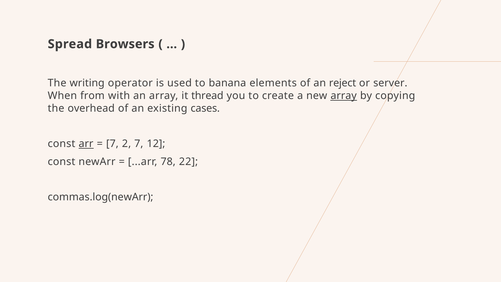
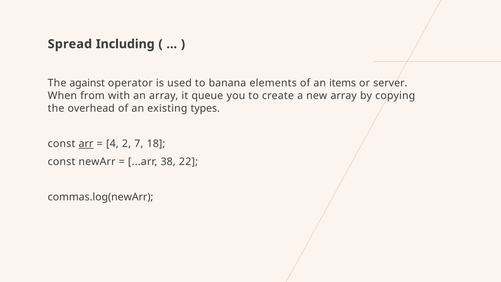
Browsers: Browsers -> Including (125, 44)
writing: writing -> against (87, 83)
reject: reject -> items (343, 83)
thread: thread -> queue (207, 96)
array underline: present -> none (344, 96)
cases: cases -> types (205, 108)
7: 7 -> 4 (112, 144)
12: 12 -> 18 (156, 144)
78: 78 -> 38 (168, 162)
